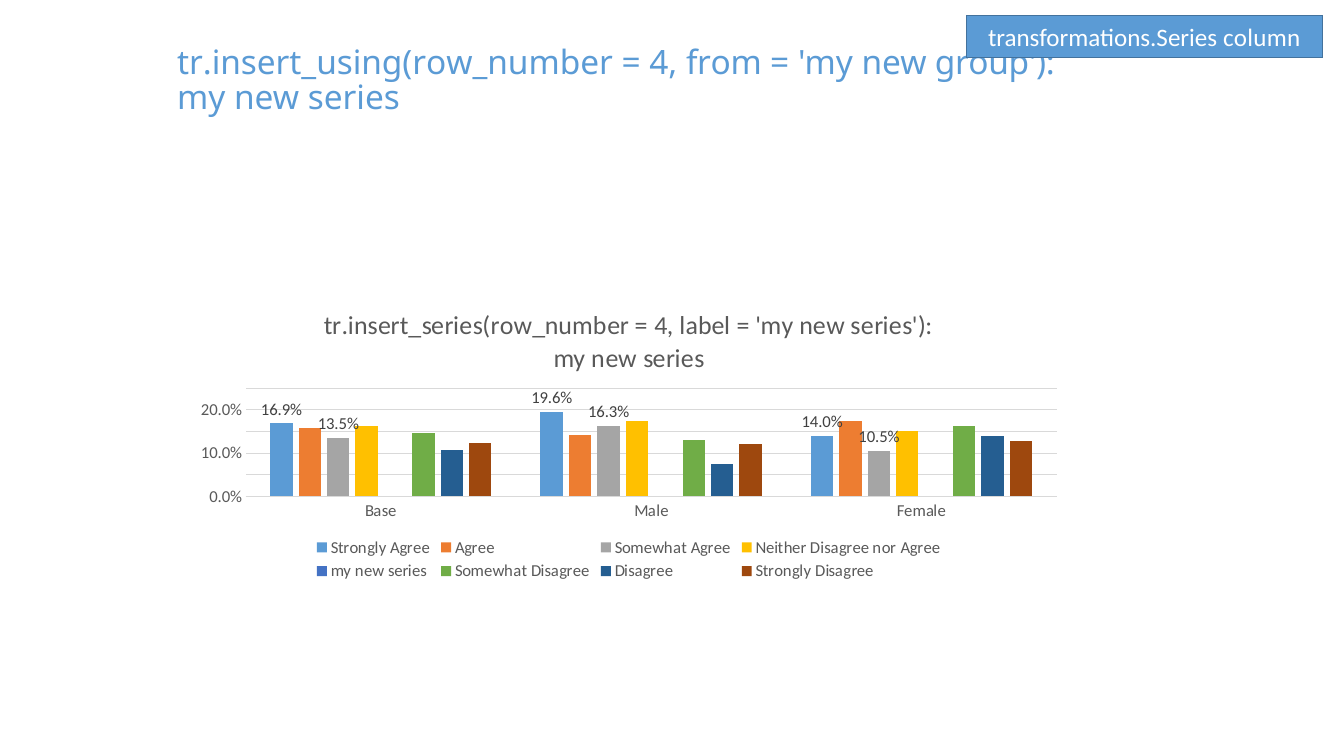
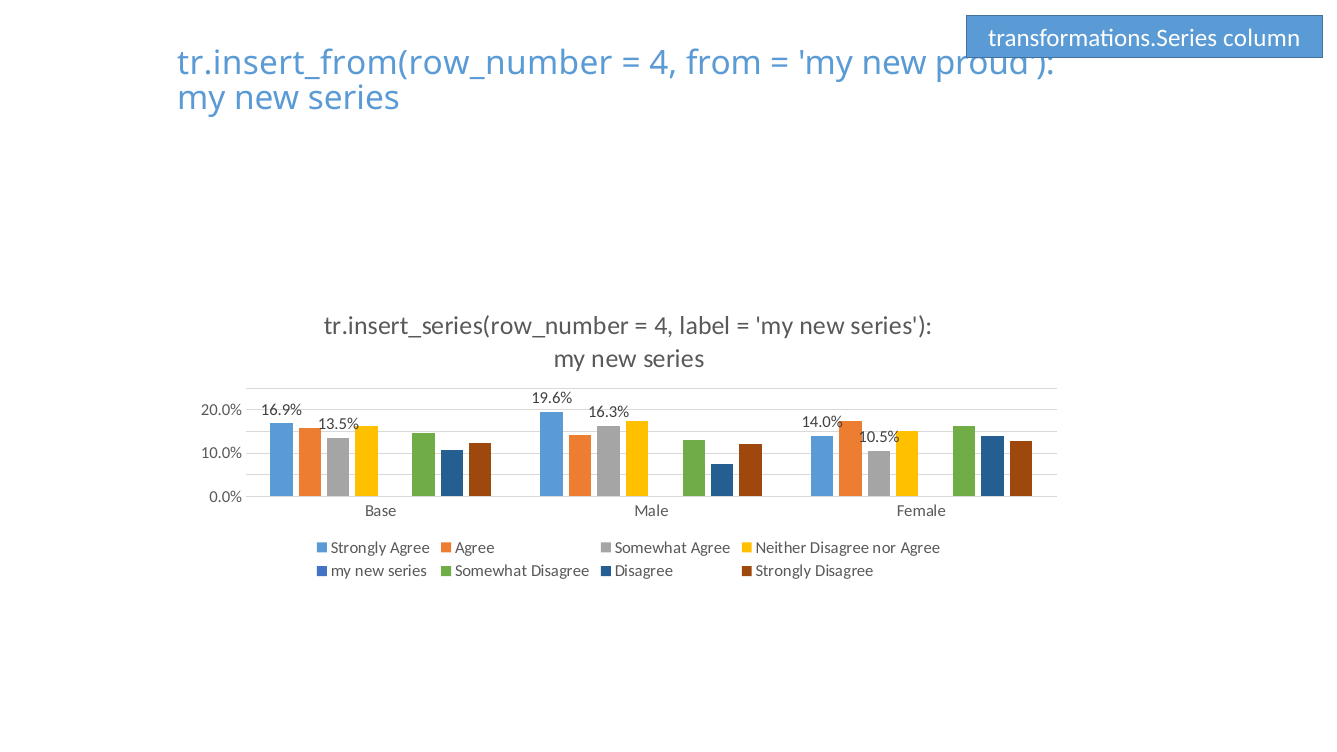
tr.insert_using(row_number: tr.insert_using(row_number -> tr.insert_from(row_number (395, 63)
group: group -> proud (995, 63)
